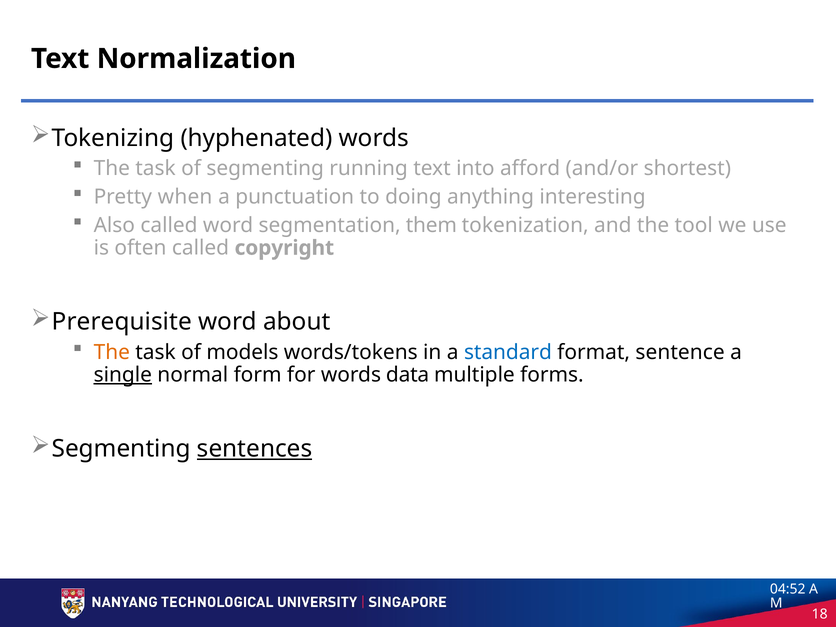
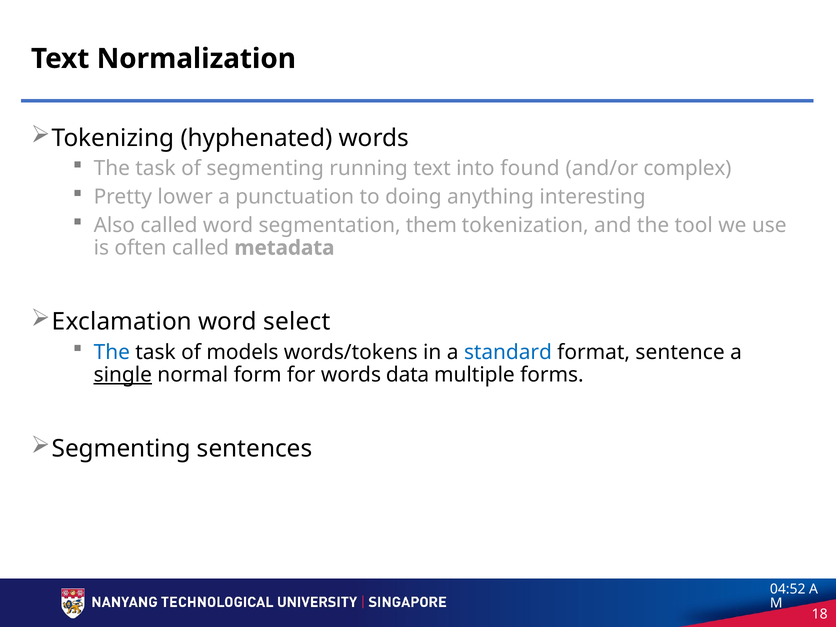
afford: afford -> found (530, 169)
shortest: shortest -> complex (687, 169)
when: when -> lower (185, 197)
copyright: copyright -> metadata (284, 248)
Prerequisite: Prerequisite -> Exclamation (122, 322)
about: about -> select (297, 322)
The colour: orange -> blue (112, 352)
sentences underline: present -> none (255, 449)
